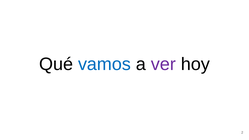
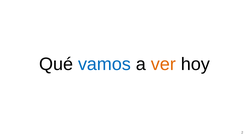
ver colour: purple -> orange (163, 64)
